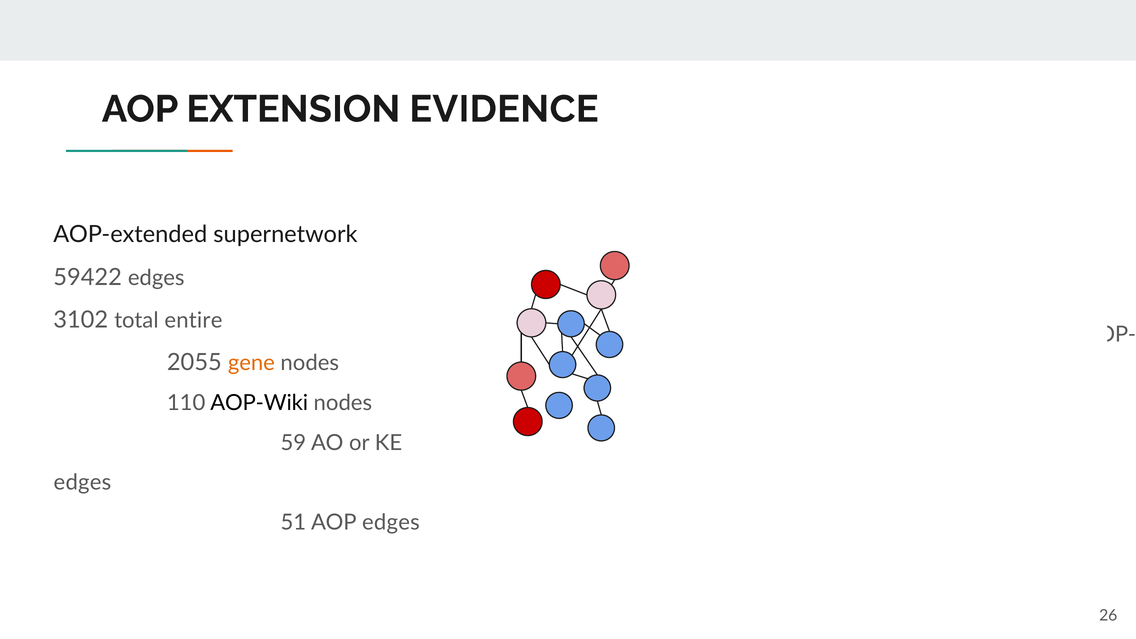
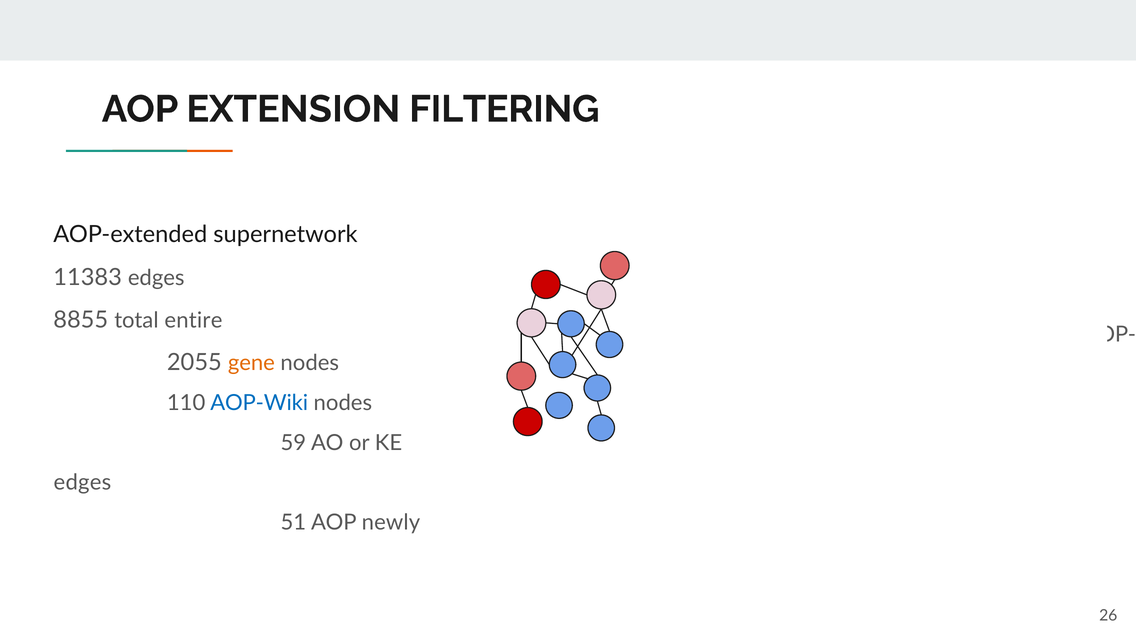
EVIDENCE: EVIDENCE -> FILTERING (504, 109)
59422: 59422 -> 11383 (88, 277)
3102: 3102 -> 8855 (81, 320)
AOP-Wiki colour: black -> blue (259, 403)
AOP edges: edges -> newly (391, 522)
